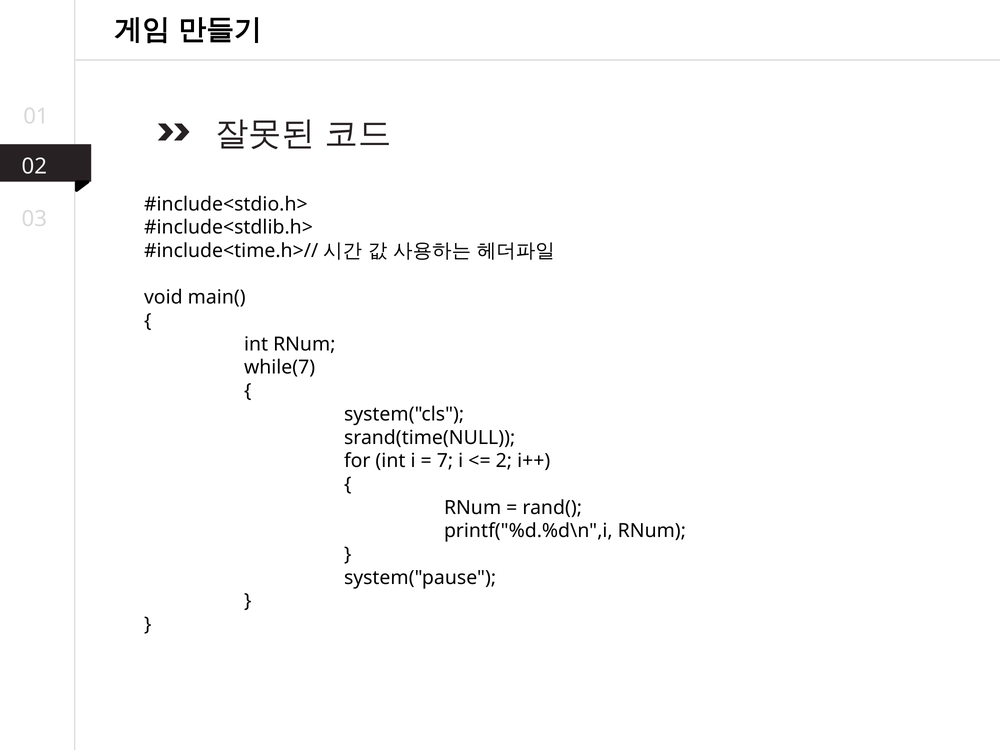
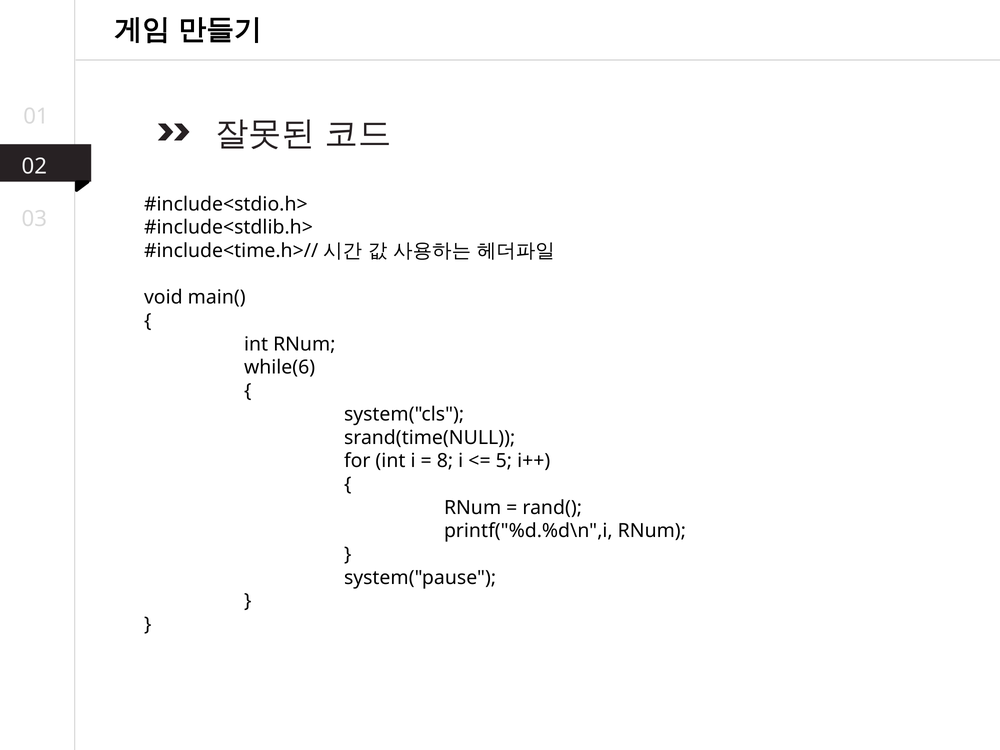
while(7: while(7 -> while(6 (280, 368)
7: 7 -> 8 (445, 461)
2: 2 -> 5 (504, 461)
